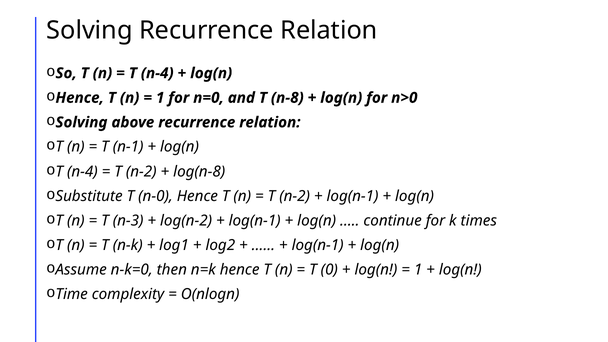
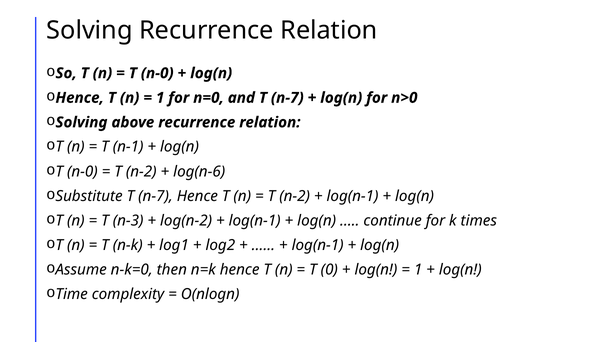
n-4: n-4 -> n-0 (157, 73)
and T n-8: n-8 -> n-7 (287, 98)
n-4: n-4 -> n-0 (82, 172)
log(n-8: log(n-8 -> log(n-6 (199, 172)
Substitute T n-0: n-0 -> n-7 (156, 196)
